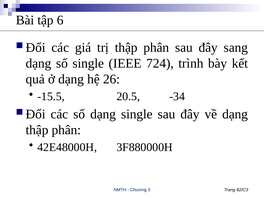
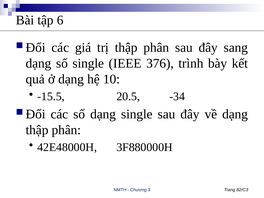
724: 724 -> 376 (160, 63)
26: 26 -> 10 (111, 79)
